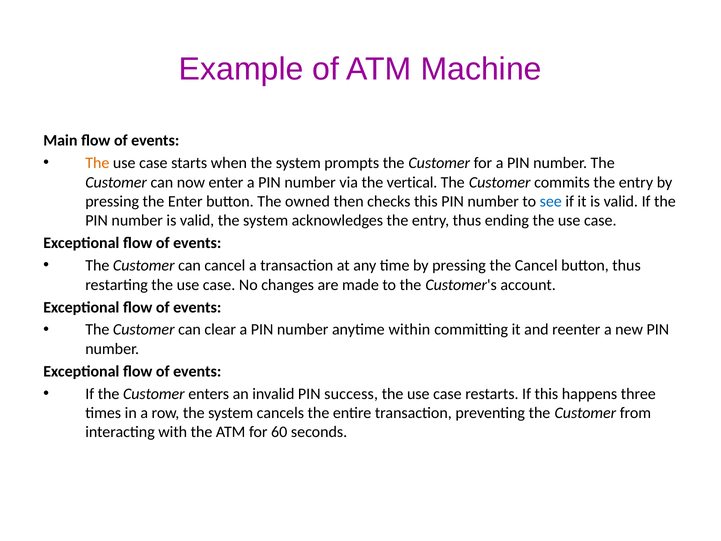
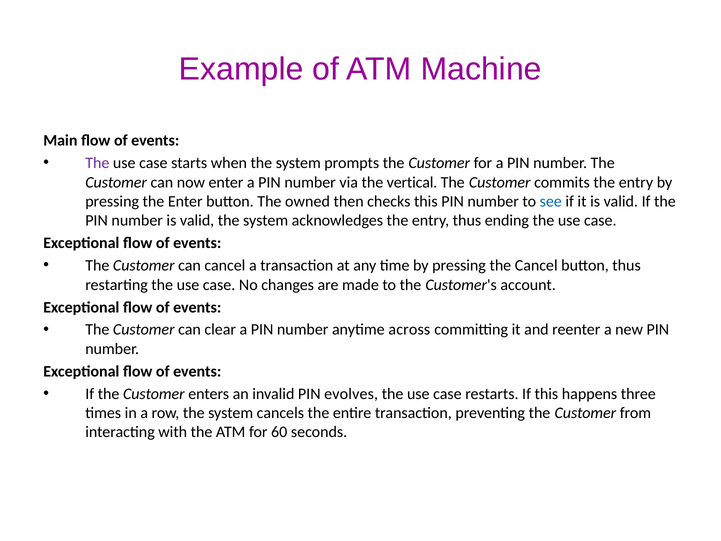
The colour: orange -> purple (97, 163)
within: within -> across (409, 329)
success: success -> evolves (351, 394)
